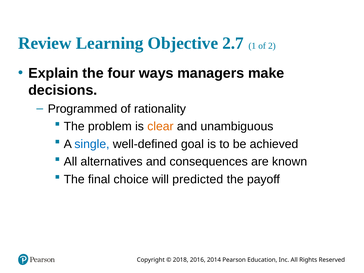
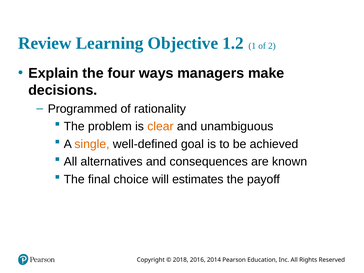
2.7: 2.7 -> 1.2 (233, 43)
single colour: blue -> orange (92, 144)
predicted: predicted -> estimates (198, 179)
